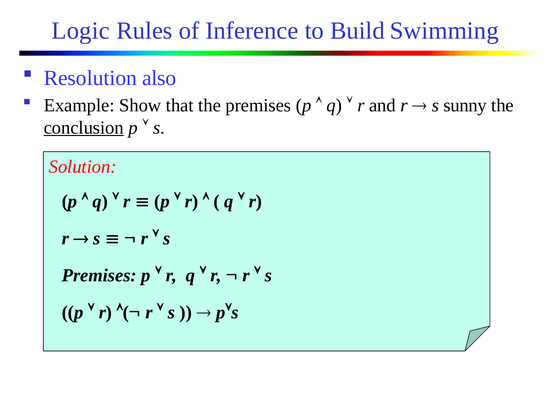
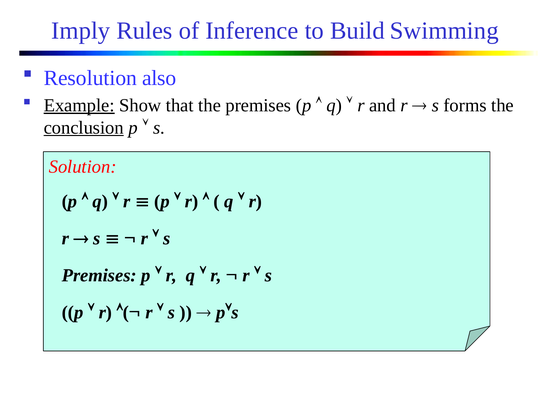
Logic: Logic -> Imply (81, 31)
Example underline: none -> present (79, 105)
sunny: sunny -> forms (465, 105)
